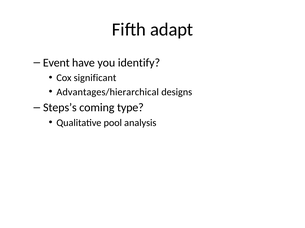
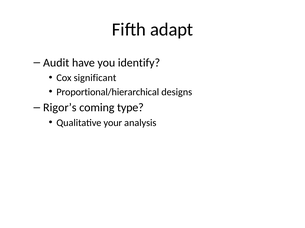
Event: Event -> Audit (56, 63)
Advantages/hierarchical: Advantages/hierarchical -> Proportional/hierarchical (108, 92)
Steps’s: Steps’s -> Rigor’s (60, 108)
pool: pool -> your (113, 123)
